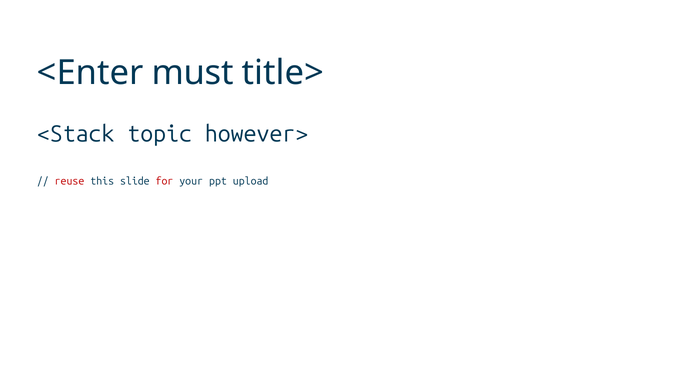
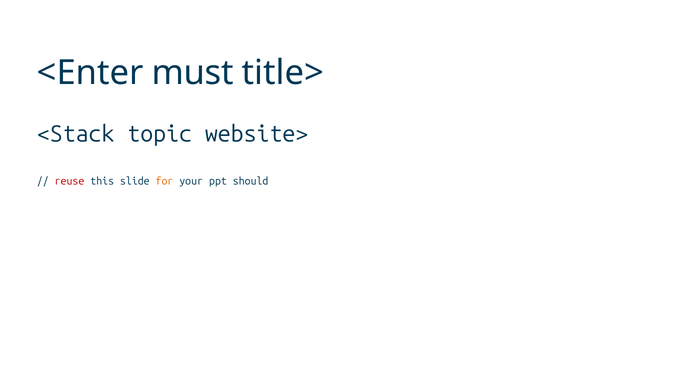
however>: however> -> website> (257, 134)
for colour: red -> orange (165, 181)
upload: upload -> should (251, 181)
